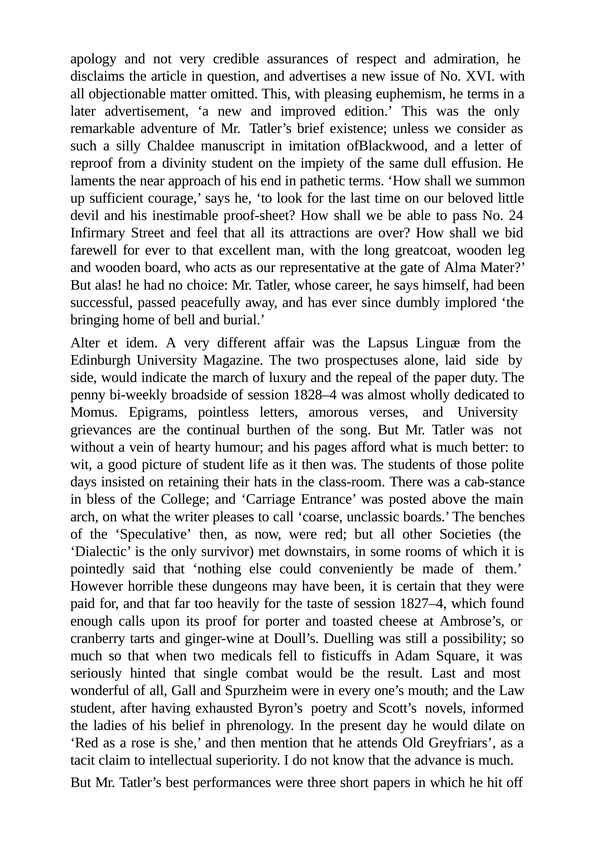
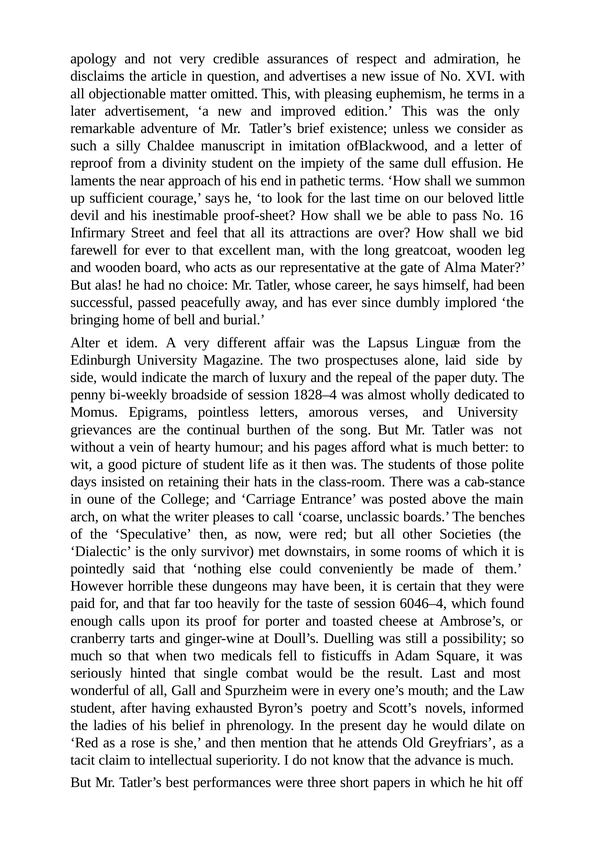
24: 24 -> 16 (516, 215)
bless: bless -> oune (101, 499)
1827–4: 1827–4 -> 6046–4 (423, 603)
